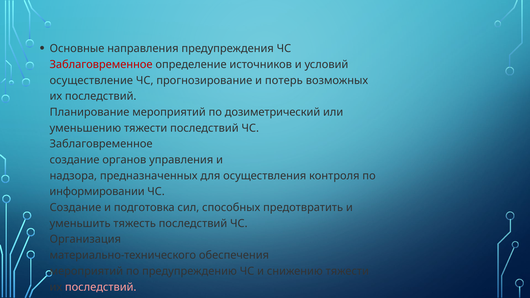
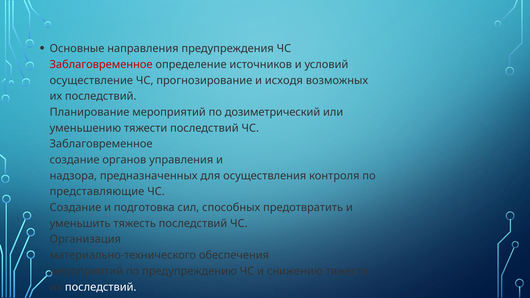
потерь: потерь -> исходя (284, 80)
информировании: информировании -> представляющие (97, 192)
последствий colour: pink -> white (101, 287)
